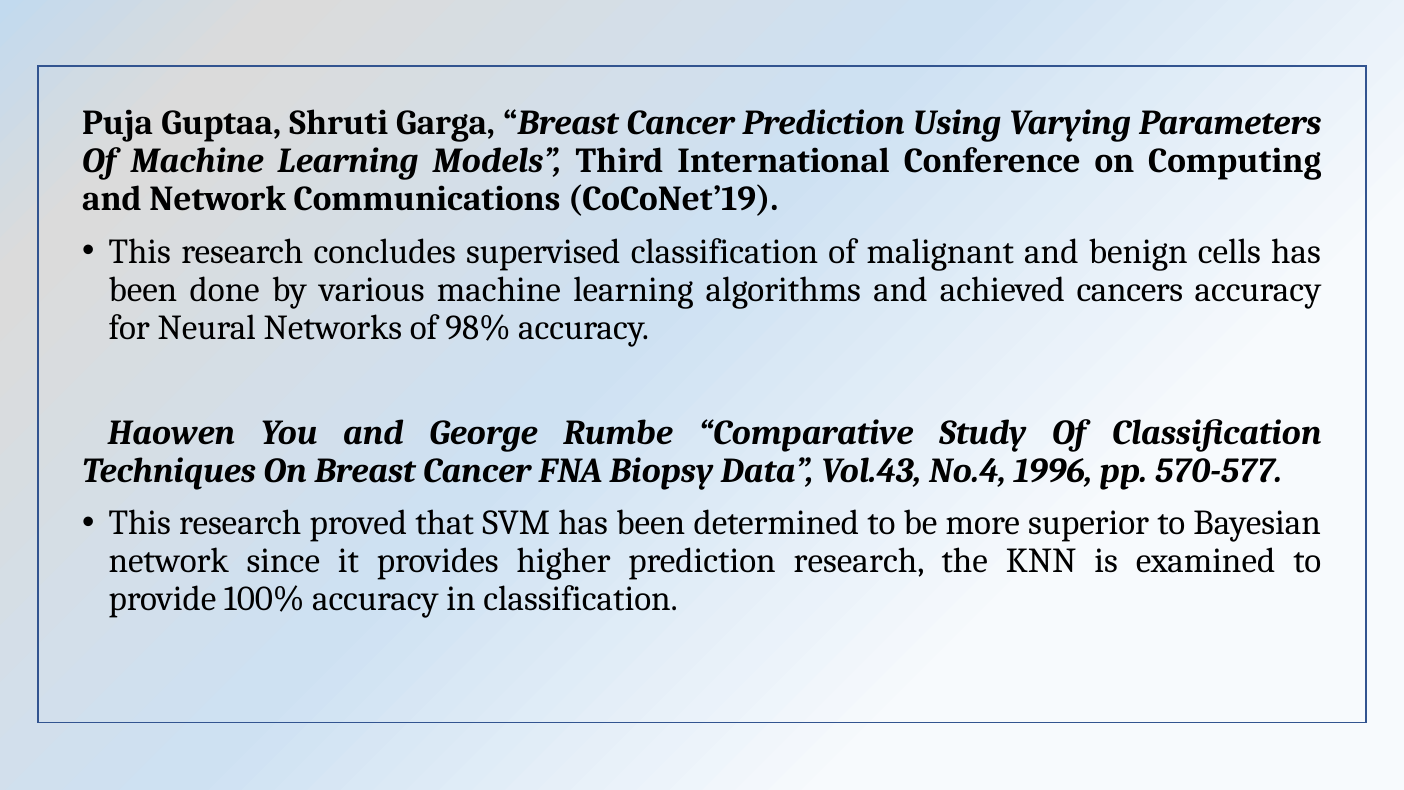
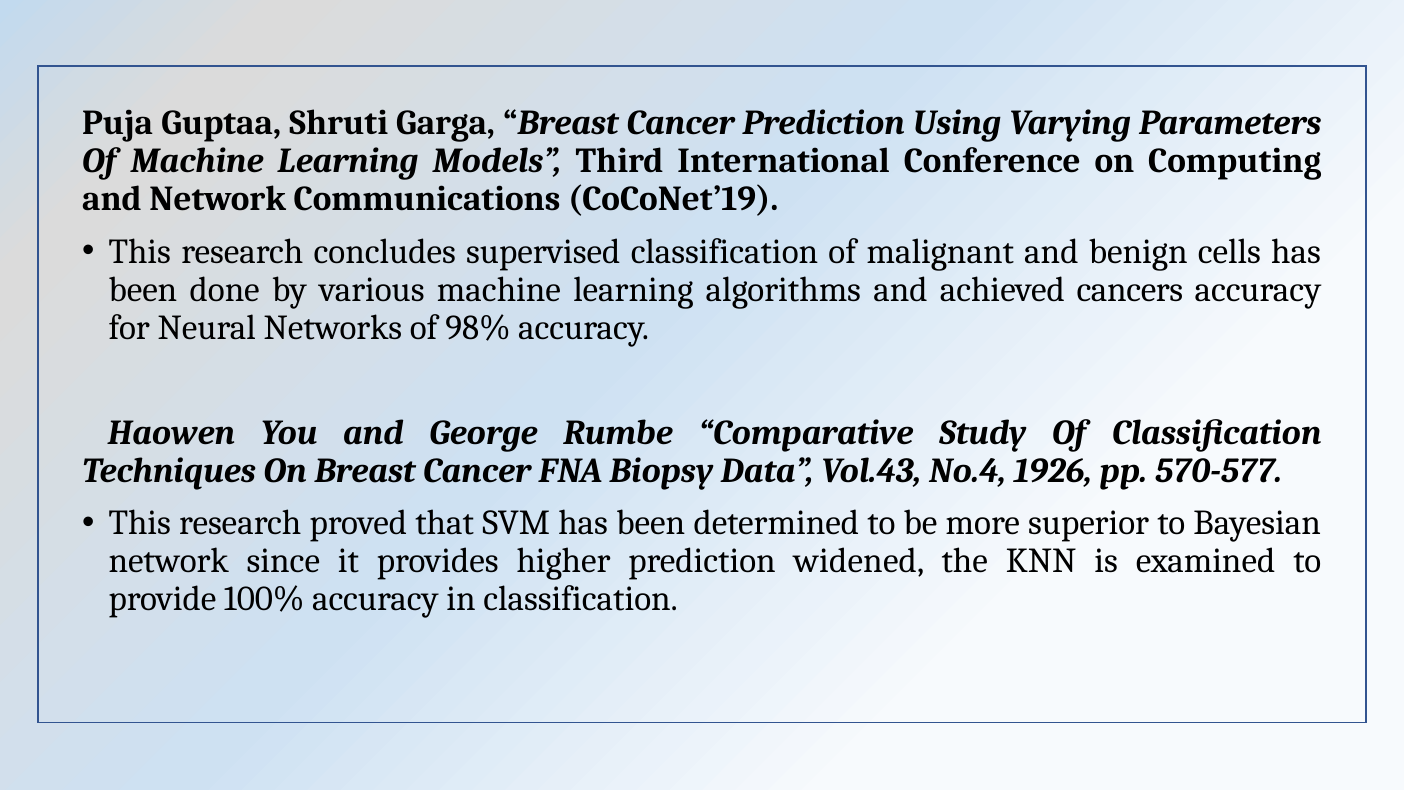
1996: 1996 -> 1926 (1053, 470)
prediction research: research -> widened (859, 561)
